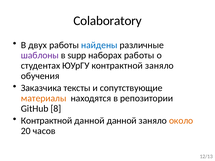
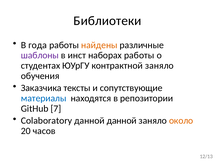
Colaboratory: Colaboratory -> Библиотеки (107, 21)
двух: двух -> года (38, 45)
найдены colour: blue -> orange (99, 45)
supp: supp -> инст (77, 55)
материалы colour: orange -> blue (44, 98)
8: 8 -> 7 (56, 109)
Контрактной: Контрактной -> Colaboratory (47, 121)
